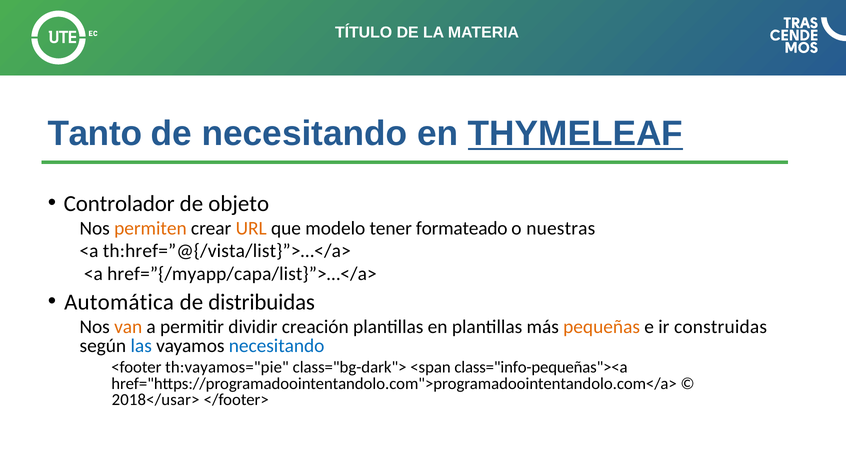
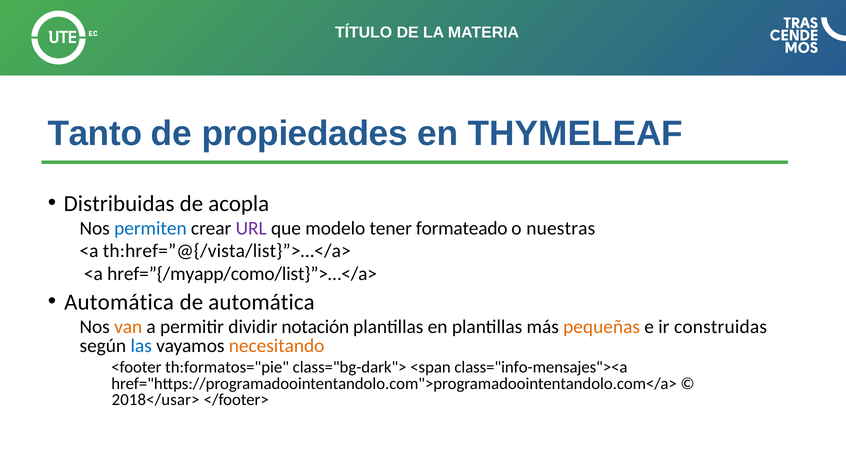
de necesitando: necesitando -> propiedades (305, 134)
THYMELEAF underline: present -> none (575, 134)
Controlador: Controlador -> Distribuidas (119, 204)
objeto: objeto -> acopla (239, 204)
permiten colour: orange -> blue (150, 228)
URL colour: orange -> purple (251, 228)
href=”{/myapp/capa/list}”>…</a>: href=”{/myapp/capa/list}”>…</a> -> href=”{/myapp/como/list}”>…</a> (242, 274)
de distribuidas: distribuidas -> automática (262, 302)
creación: creación -> notación (315, 327)
necesitando colour: blue -> orange (277, 346)
th:vayamos="pie: th:vayamos="pie -> th:formatos="pie (227, 367)
class="info-pequeñas"><a: class="info-pequeñas"><a -> class="info-mensajes"><a (541, 367)
